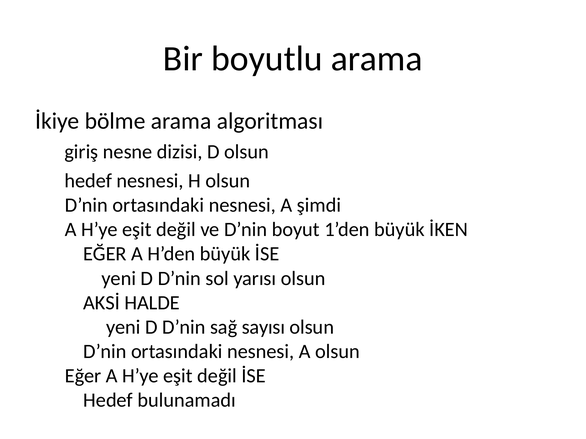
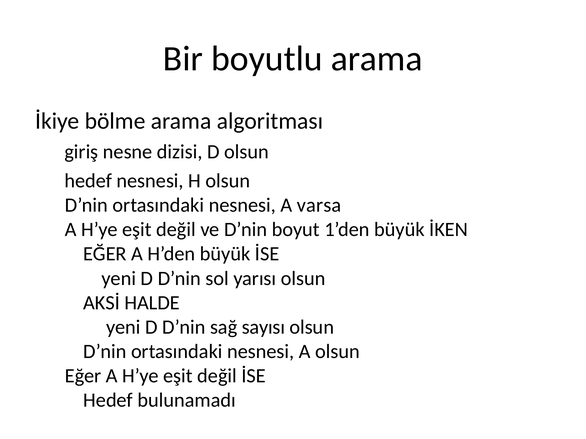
şimdi: şimdi -> varsa (319, 205)
